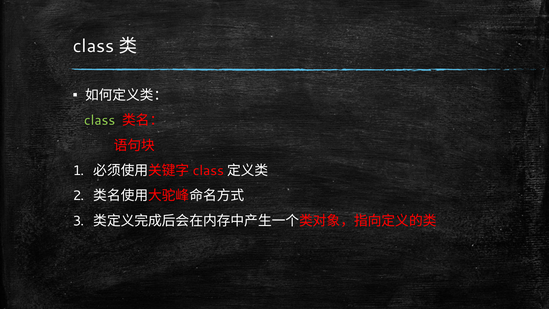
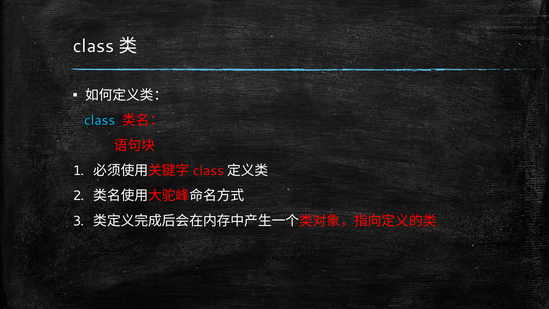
class colour: light green -> light blue (100, 120)
